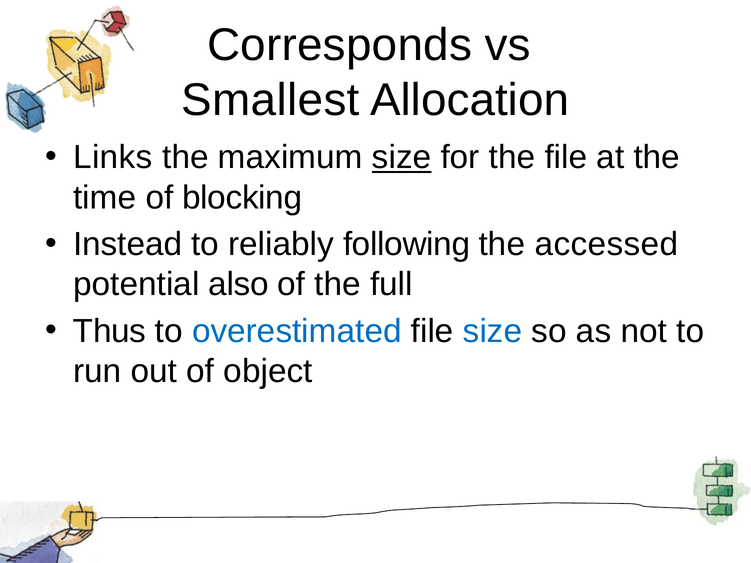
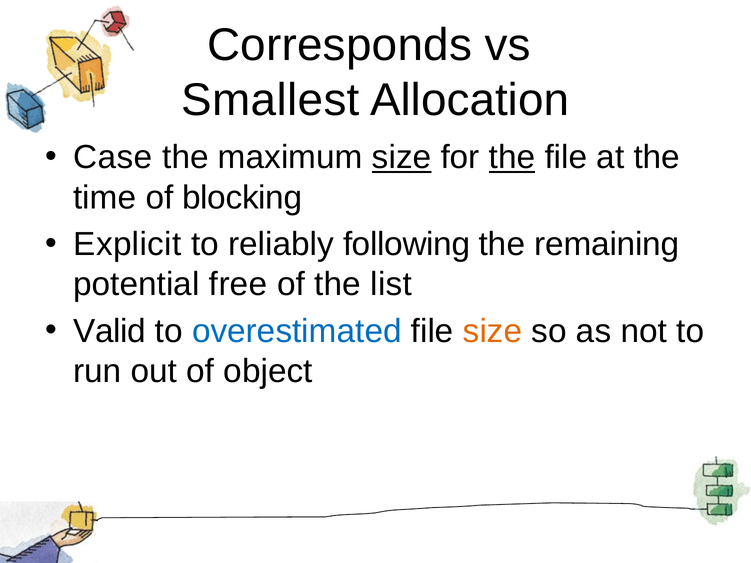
Links: Links -> Case (113, 158)
the underline: none -> present (512, 158)
Instead: Instead -> Explicit (127, 244)
accessed: accessed -> remaining (607, 244)
also: also -> free (238, 284)
full: full -> list (391, 284)
Thus: Thus -> Valid (110, 331)
size colour: blue -> orange (493, 331)
